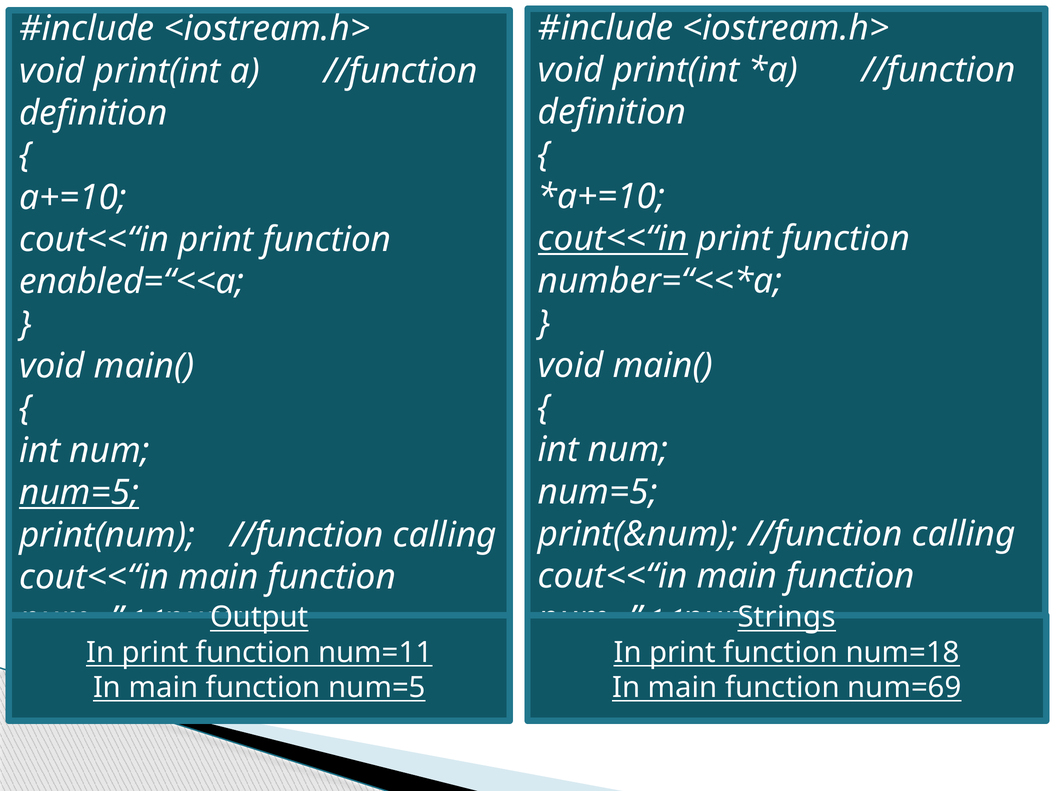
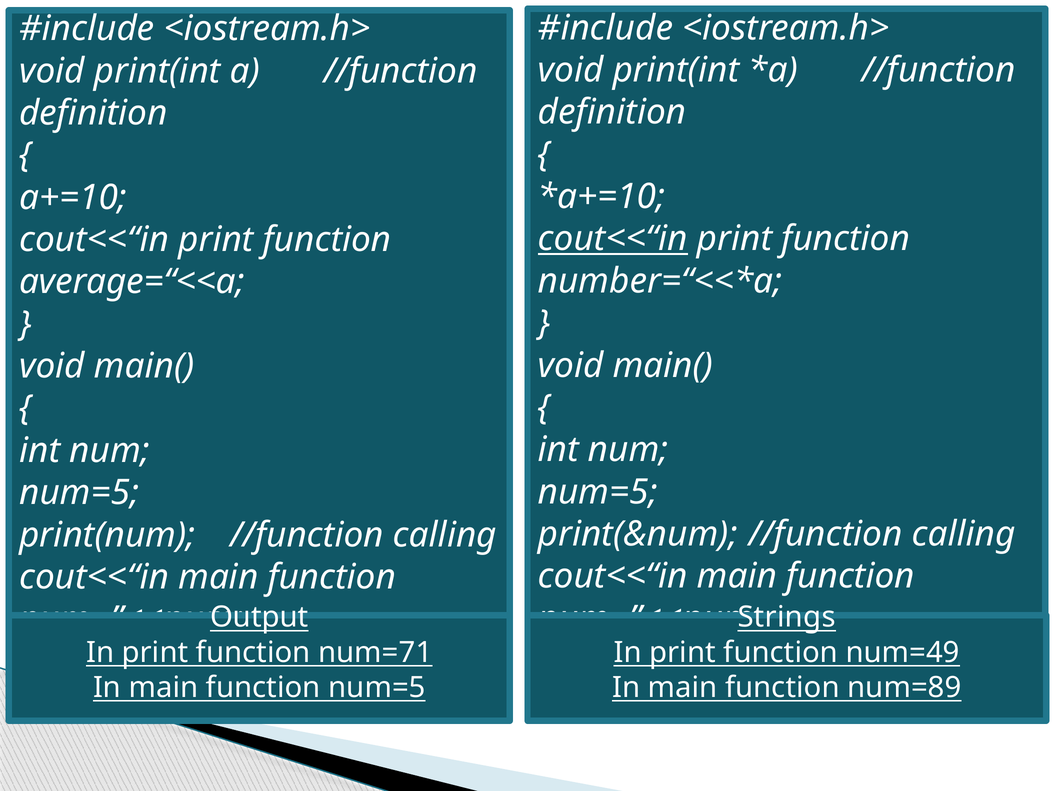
enabled=“<<a: enabled=“<<a -> average=“<<a (132, 282)
num=5 underline: present -> none (79, 493)
num=11: num=11 -> num=71 (375, 653)
num=18: num=18 -> num=49 (903, 653)
num=69: num=69 -> num=89 (904, 688)
